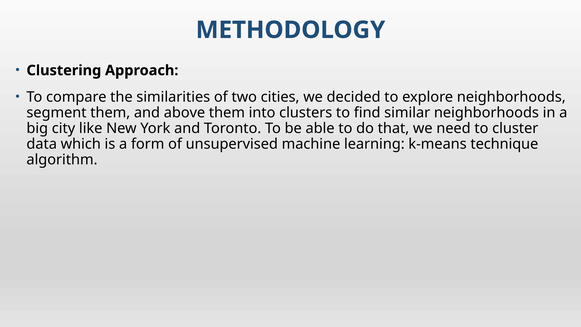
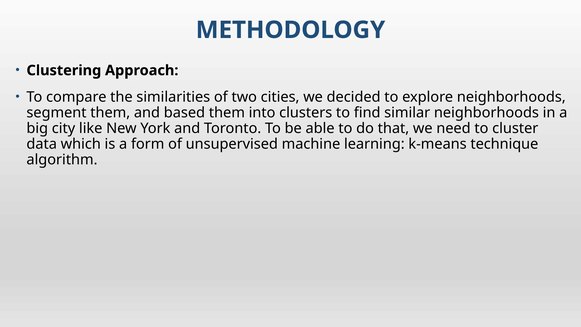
above: above -> based (184, 113)
